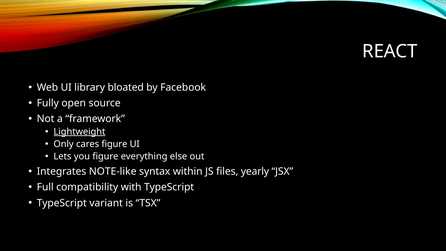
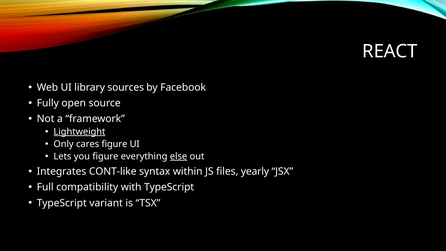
bloated: bloated -> sources (126, 87)
else underline: none -> present (179, 156)
NOTE-like: NOTE-like -> CONT-like (113, 172)
